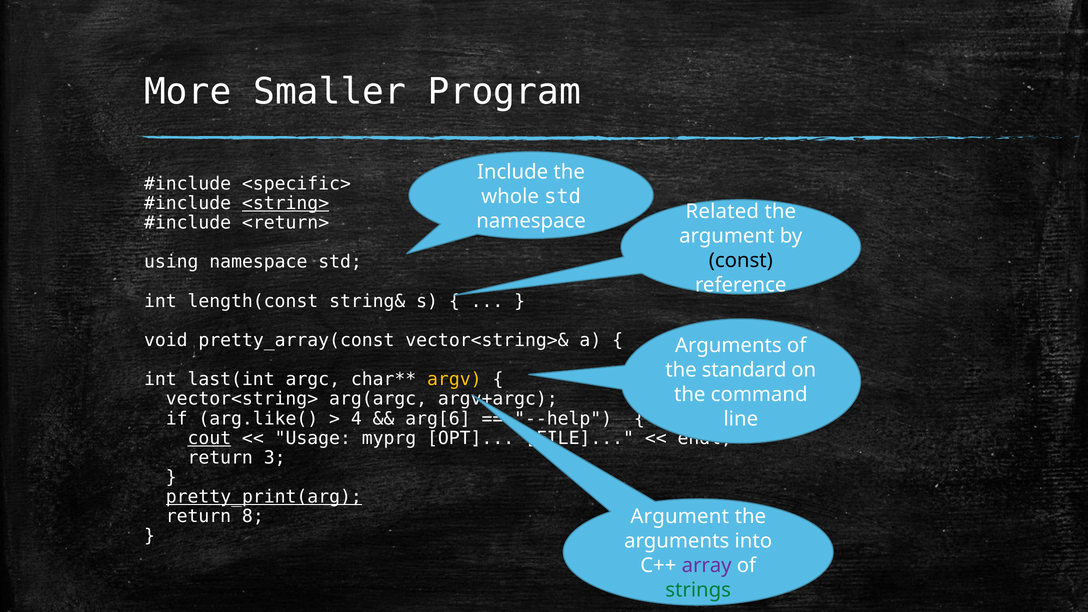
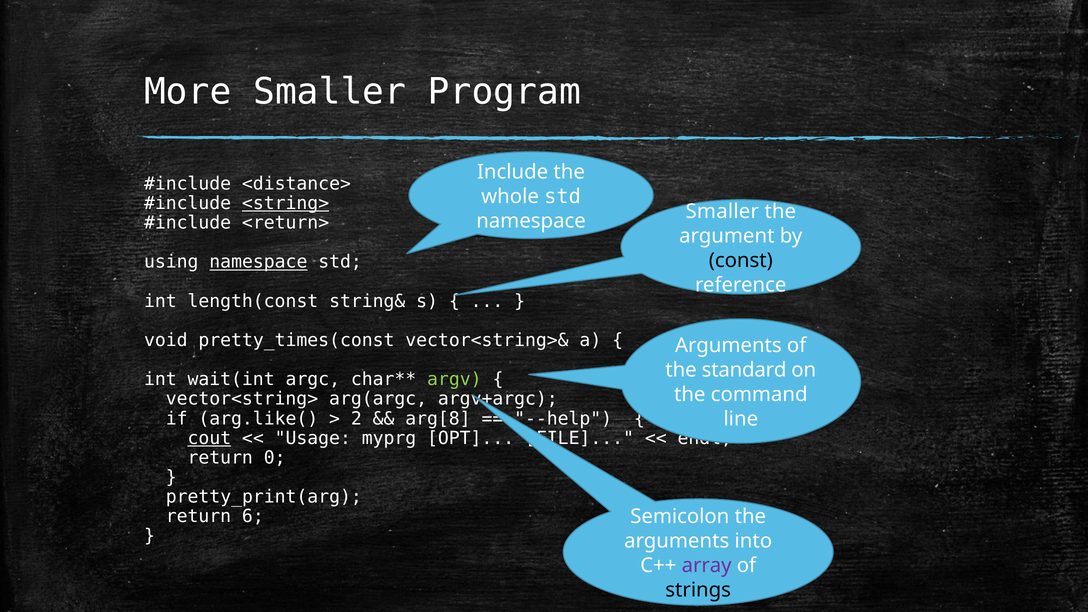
<specific>: <specific> -> <distance> (296, 184)
Related: Related -> Smaller (722, 212)
namespace underline: none -> present (258, 262)
pretty_array(const: pretty_array(const -> pretty_times(const (296, 340)
last(int: last(int -> wait(int (231, 380)
argv colour: yellow -> light green (454, 380)
4: 4 -> 2 (356, 419)
arg[6: arg[6 -> arg[8 (438, 419)
3: 3 -> 0 (275, 458)
pretty_print(arg underline: present -> none (264, 497)
8: 8 -> 6 (253, 516)
Argument: Argument -> Semicolon (680, 517)
strings colour: green -> black (698, 590)
